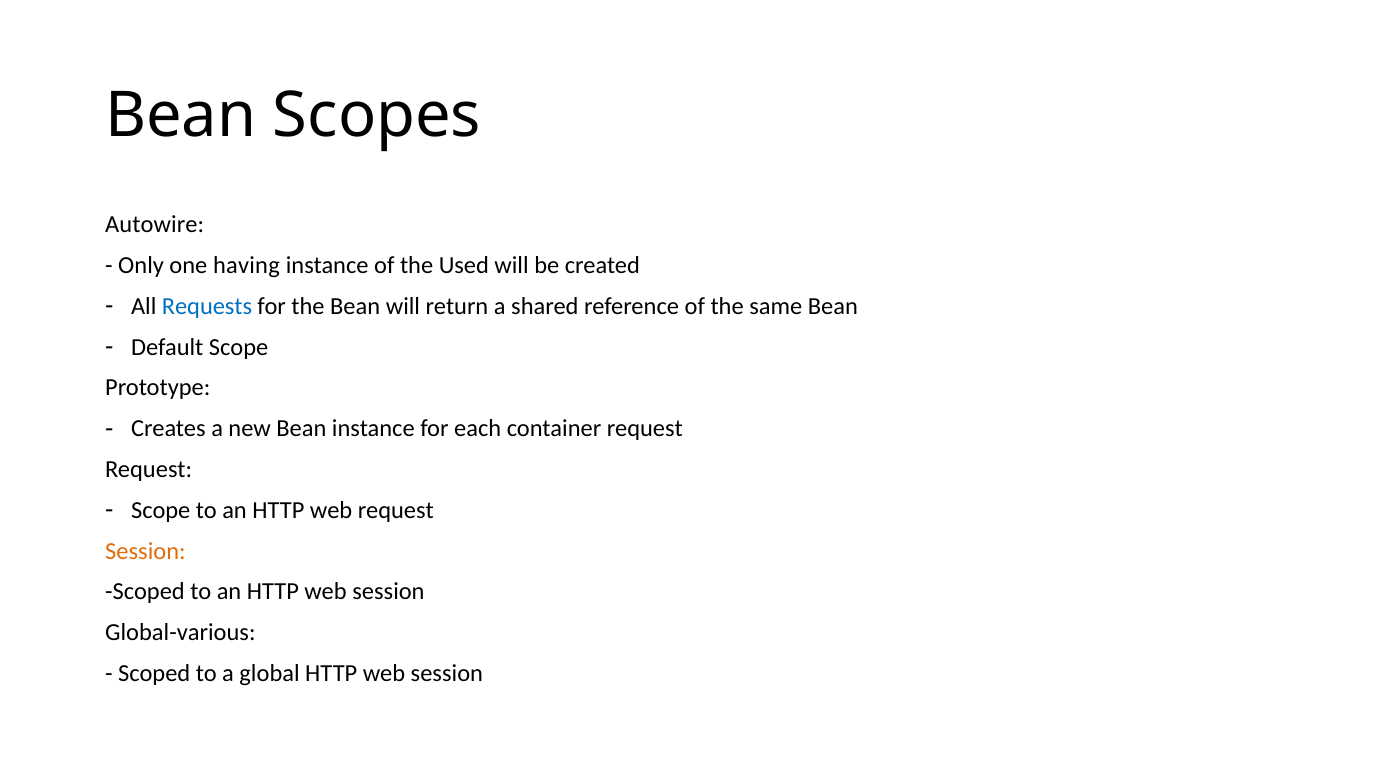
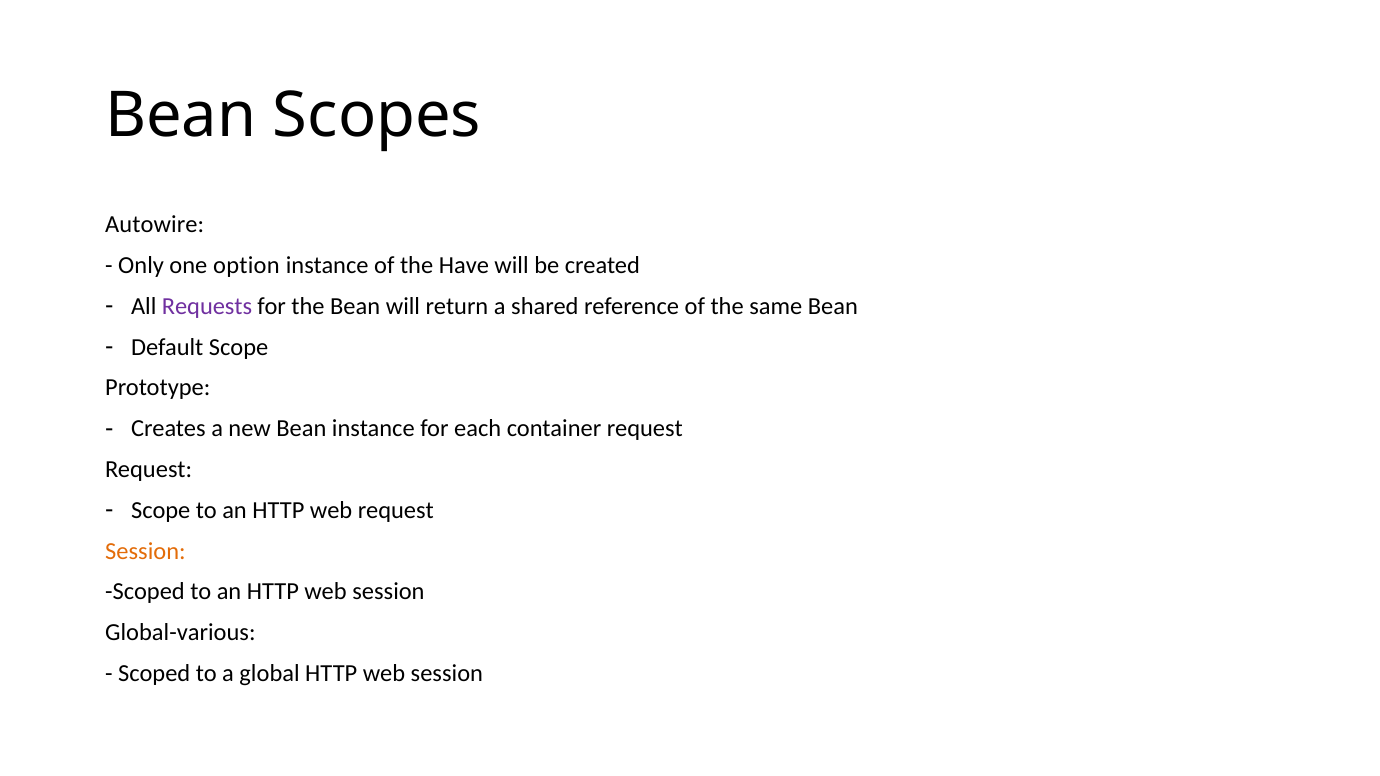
having: having -> option (246, 266)
Used: Used -> Have (464, 266)
Requests colour: blue -> purple (207, 306)
